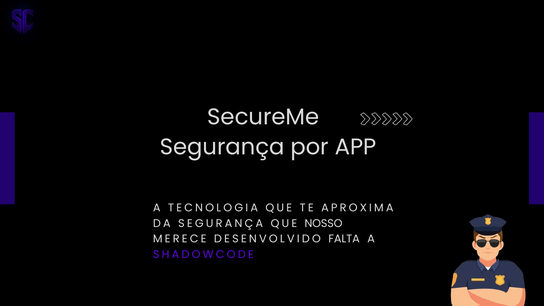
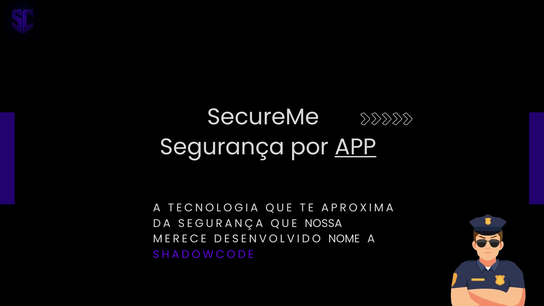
APP underline: none -> present (356, 147)
NOSSO: NOSSO -> NOSSA (323, 223)
FALTA: FALTA -> NOME (344, 239)
